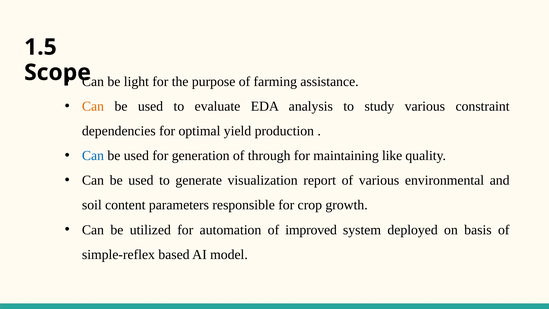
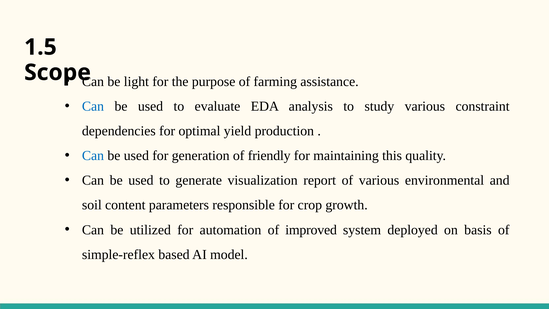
Can colour: orange -> blue (93, 106)
through: through -> friendly (269, 156)
like: like -> this (392, 156)
